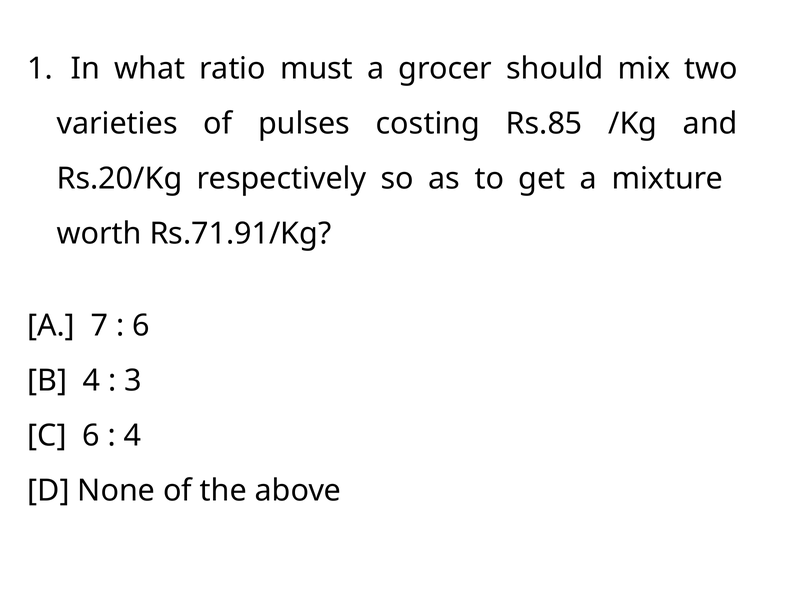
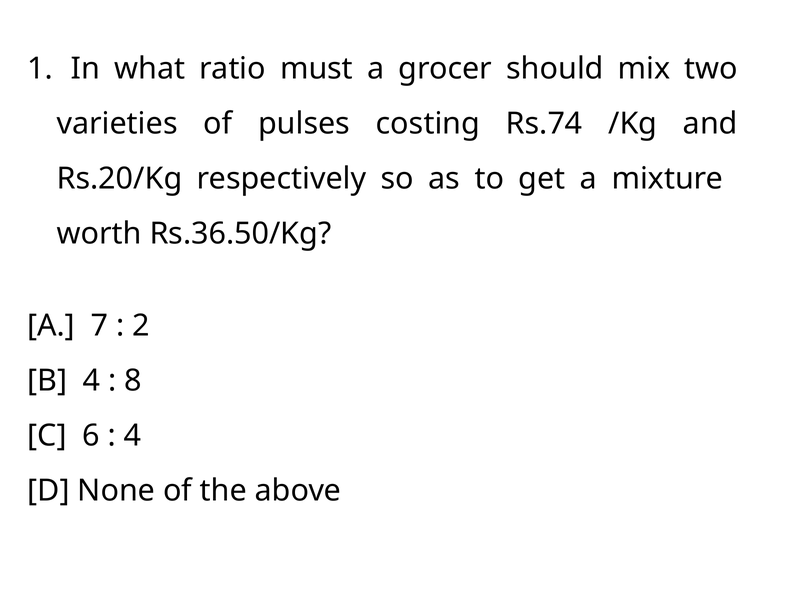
Rs.85: Rs.85 -> Rs.74 (544, 124)
Rs.71.91/Kg: Rs.71.91/Kg -> Rs.36.50/Kg (240, 234)
6: 6 -> 2 (141, 325)
3: 3 -> 8 (133, 380)
